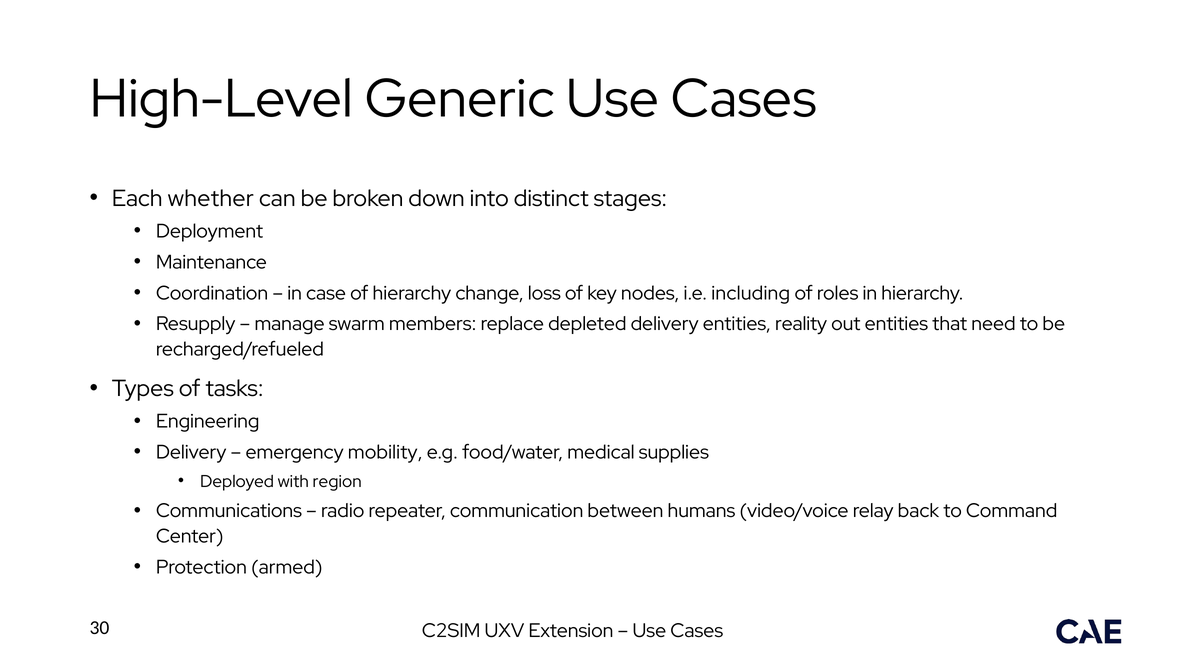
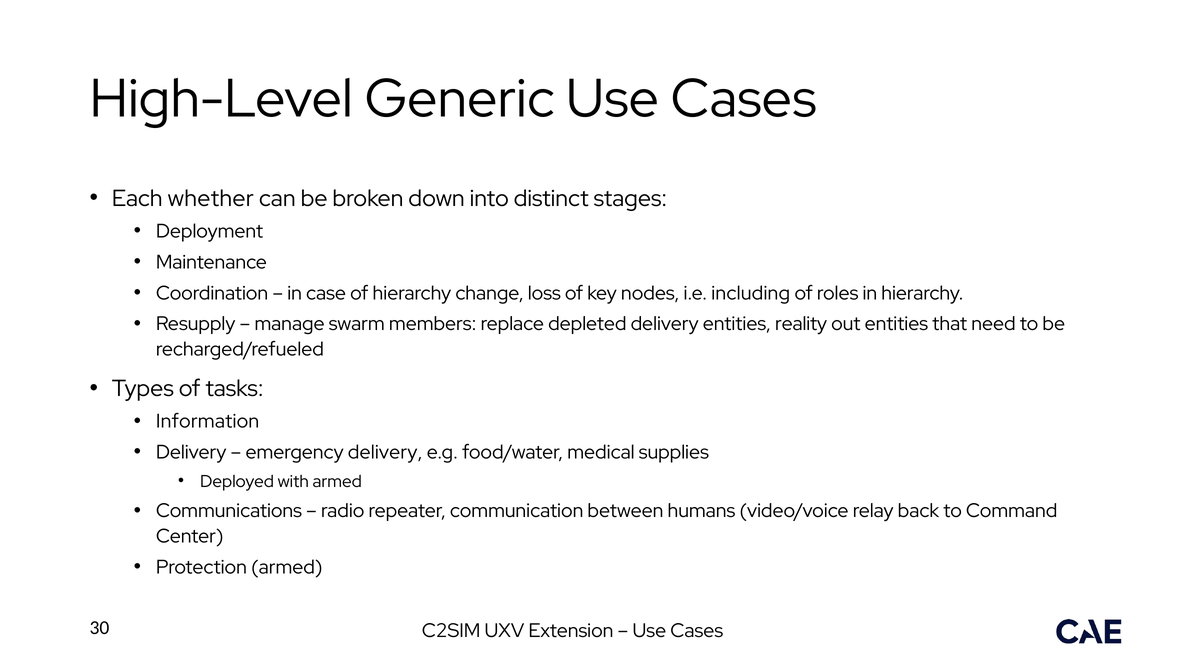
Engineering: Engineering -> Information (208, 421)
emergency mobility: mobility -> delivery (385, 452)
with region: region -> armed (337, 481)
